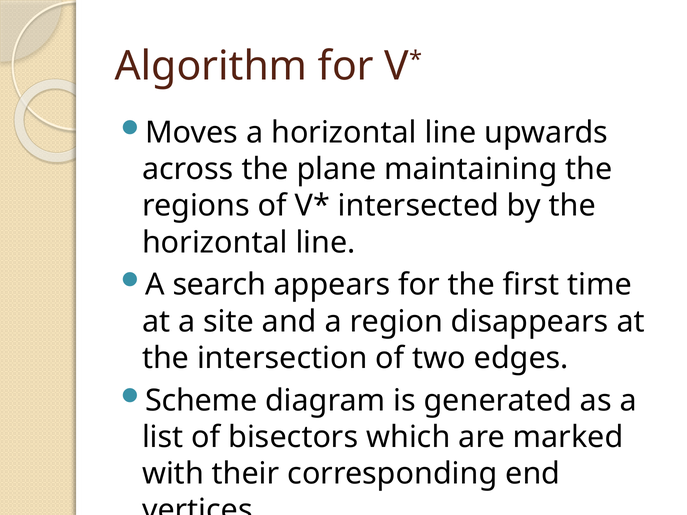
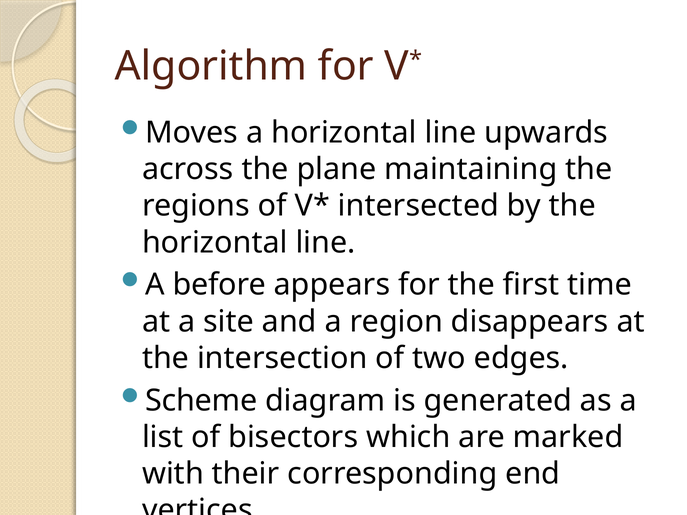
search: search -> before (219, 285)
